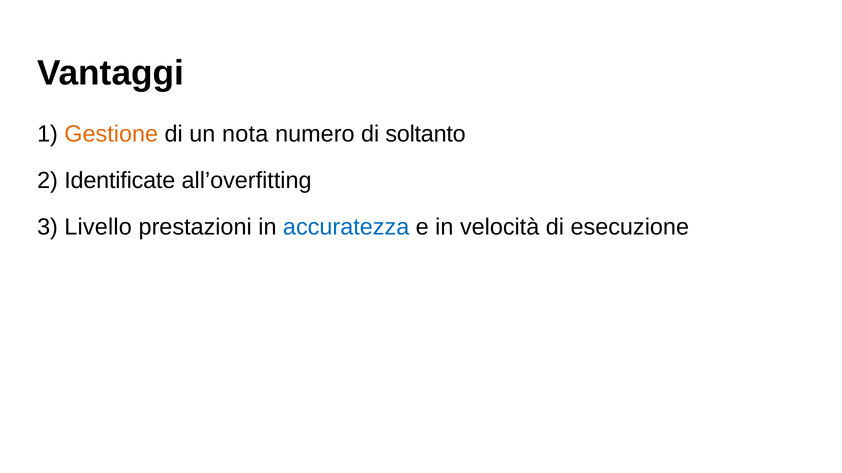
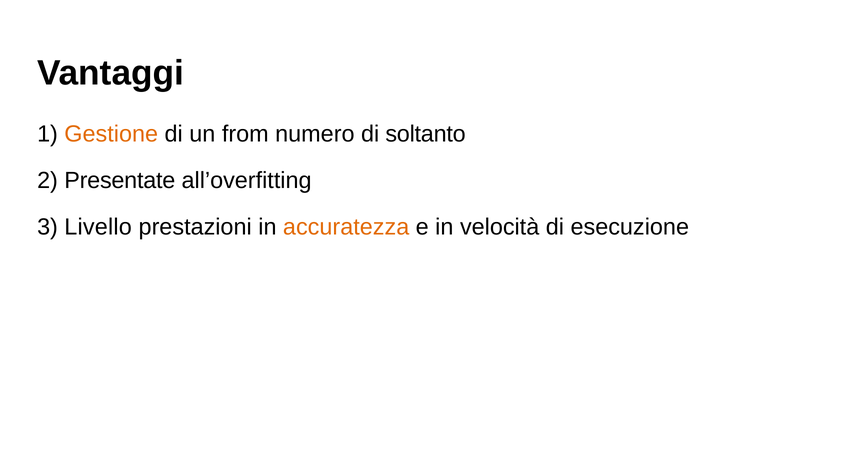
nota: nota -> from (245, 134)
Identificate: Identificate -> Presentate (120, 181)
accuratezza colour: blue -> orange (346, 227)
